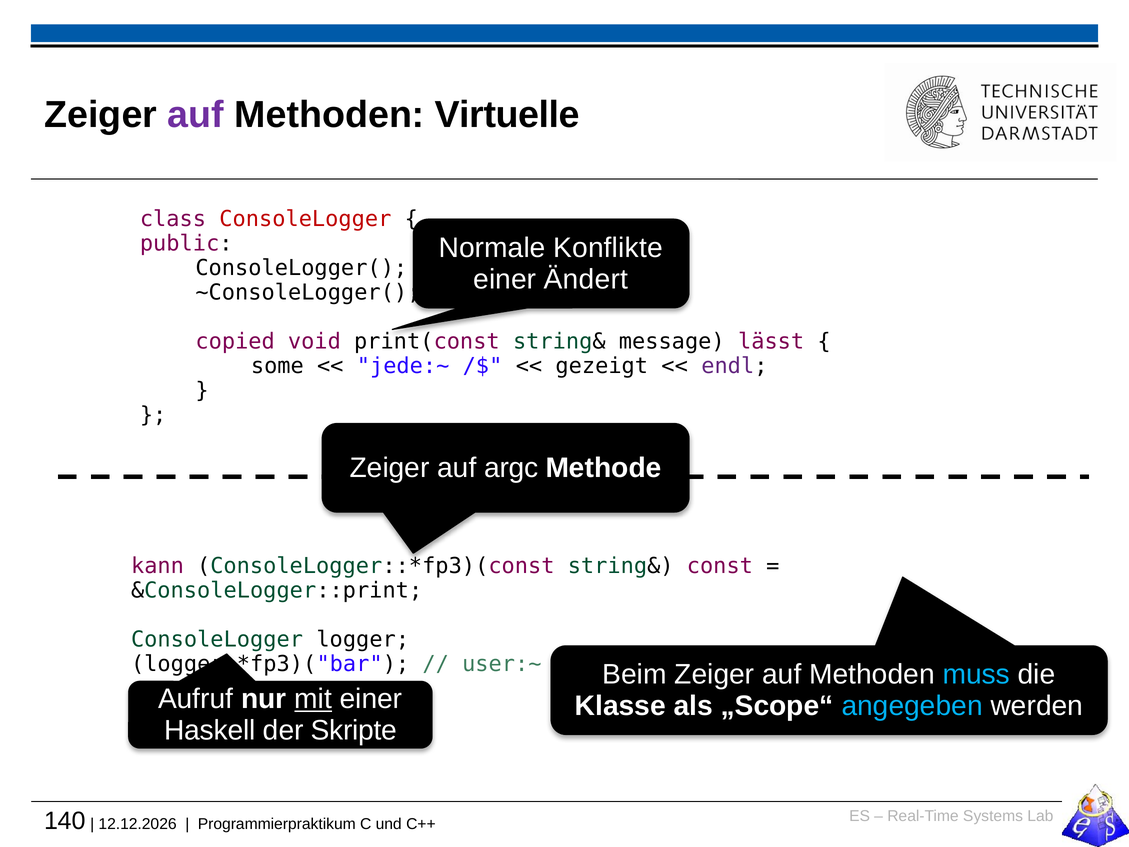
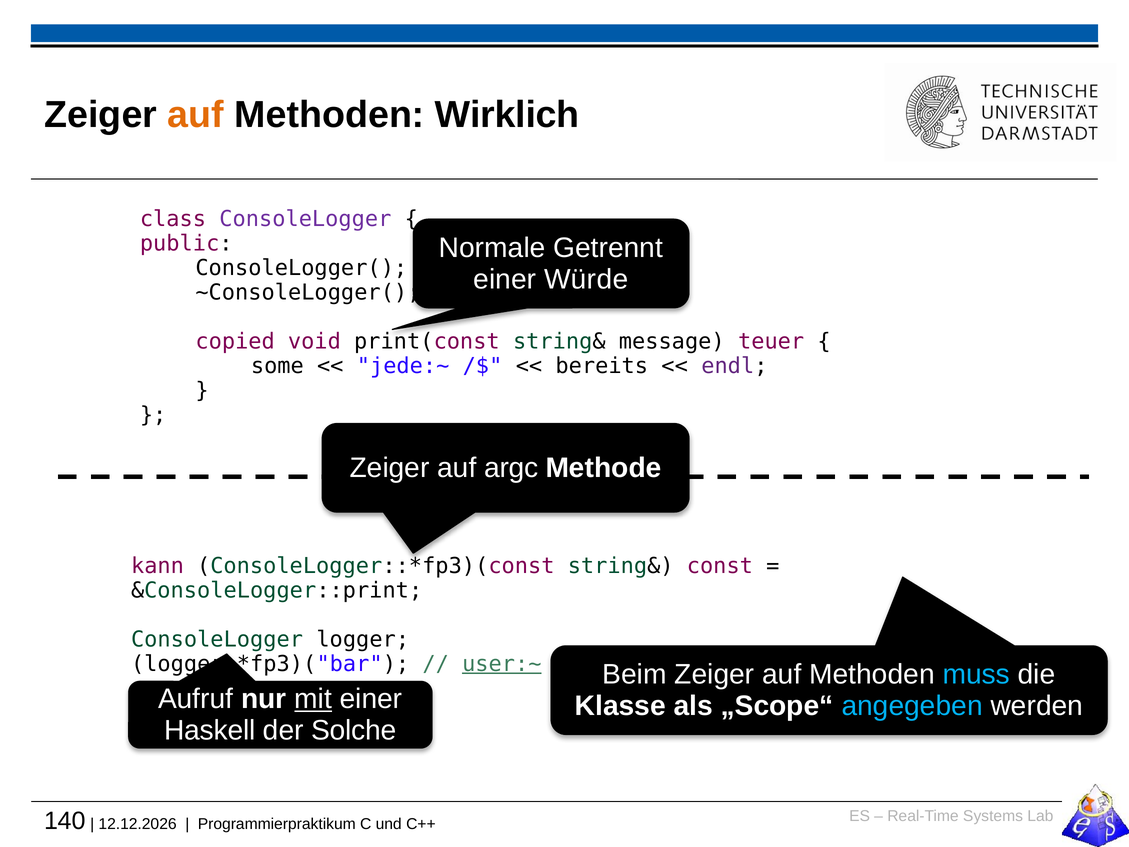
auf colour: purple -> orange (196, 115)
Virtuelle: Virtuelle -> Wirklich (507, 115)
ConsoleLogger colour: red -> purple (305, 219)
Konflikte: Konflikte -> Getrennt (608, 248)
Ändert: Ändert -> Würde (586, 279)
lässt: lässt -> teuer (771, 341)
gezeigt: gezeigt -> bereits (602, 366)
user:~ underline: none -> present (502, 664)
Skripte: Skripte -> Solche (354, 730)
